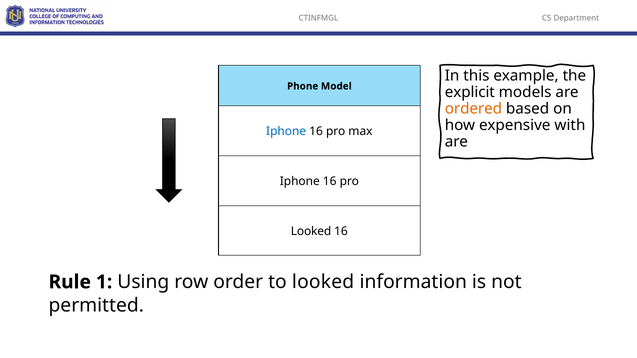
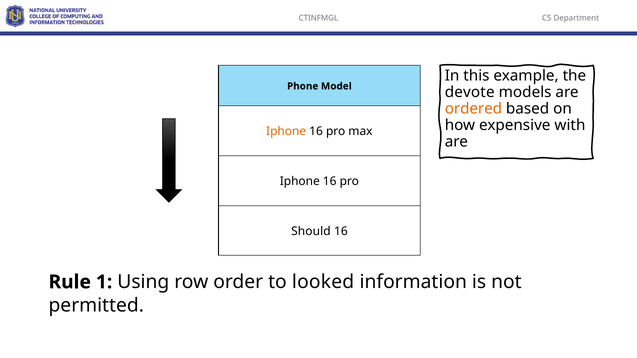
explicit: explicit -> devote (470, 92)
Iphone colour: blue -> orange (286, 132)
Looked: Looked -> Should (311, 231)
